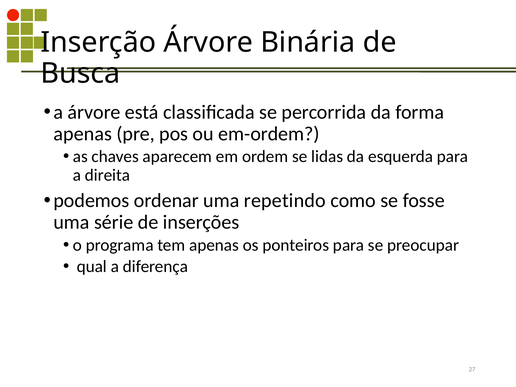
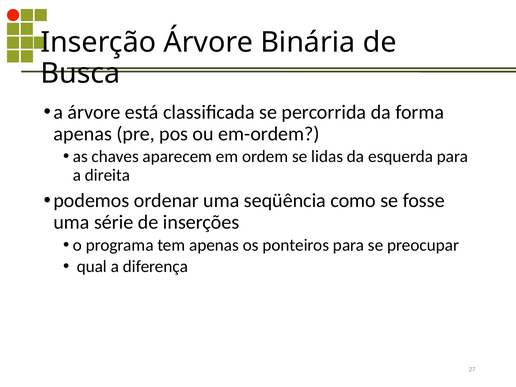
repetindo: repetindo -> seqüência (285, 201)
